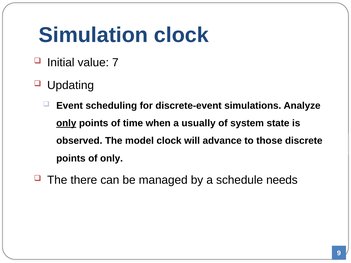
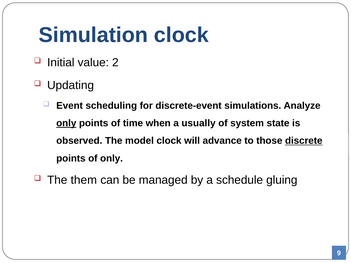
7: 7 -> 2 (115, 63)
discrete underline: none -> present (304, 141)
there: there -> them (84, 180)
needs: needs -> gluing (282, 180)
